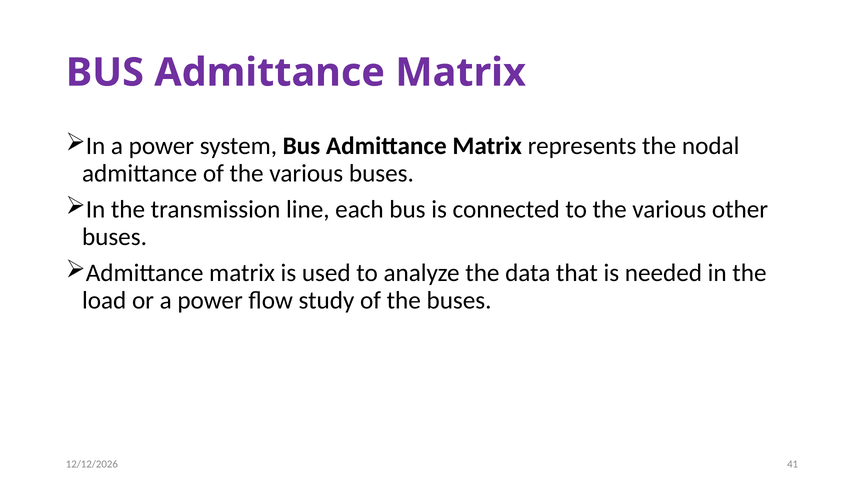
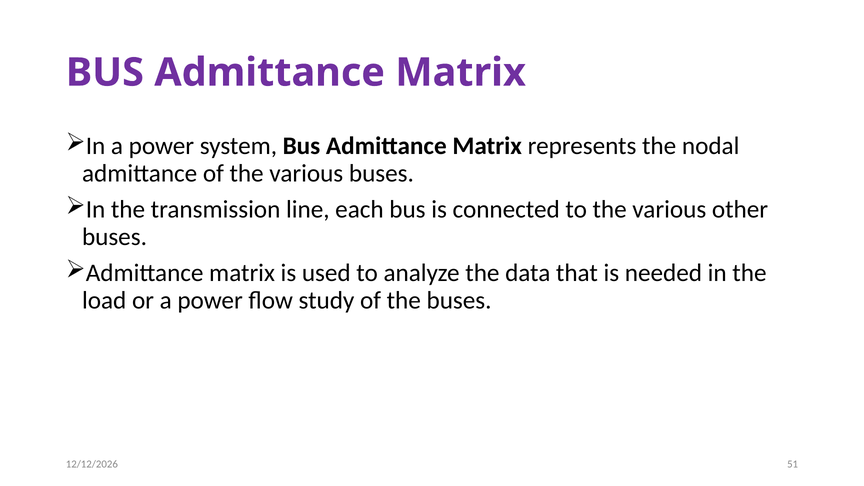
41: 41 -> 51 (793, 464)
